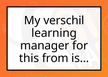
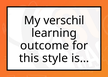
manager: manager -> outcome (45, 46)
from: from -> style (55, 58)
